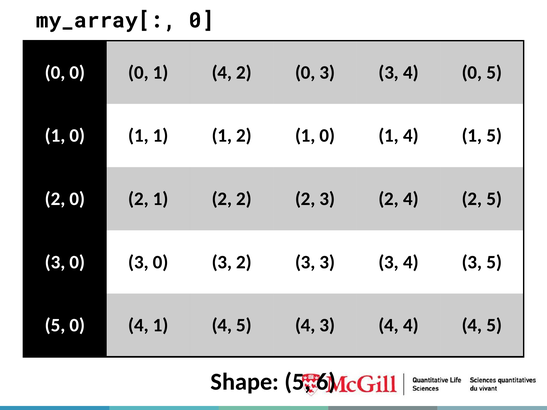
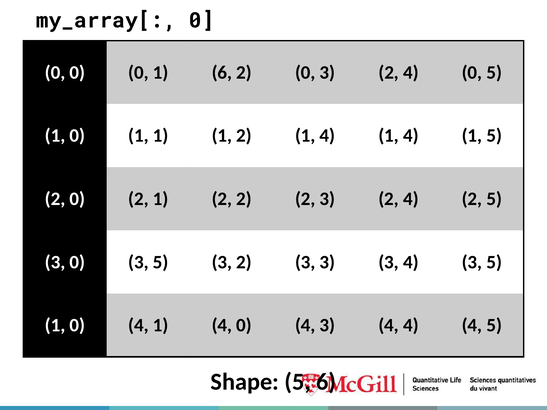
0 0 1 4: 4 -> 6 (222, 72)
0 3 3: 3 -> 2 (389, 72)
2 1 0: 0 -> 4 (327, 136)
0 3 0: 0 -> 5 (161, 262)
5: 5 -> 1 (55, 326)
1 4 5: 5 -> 0 (244, 326)
